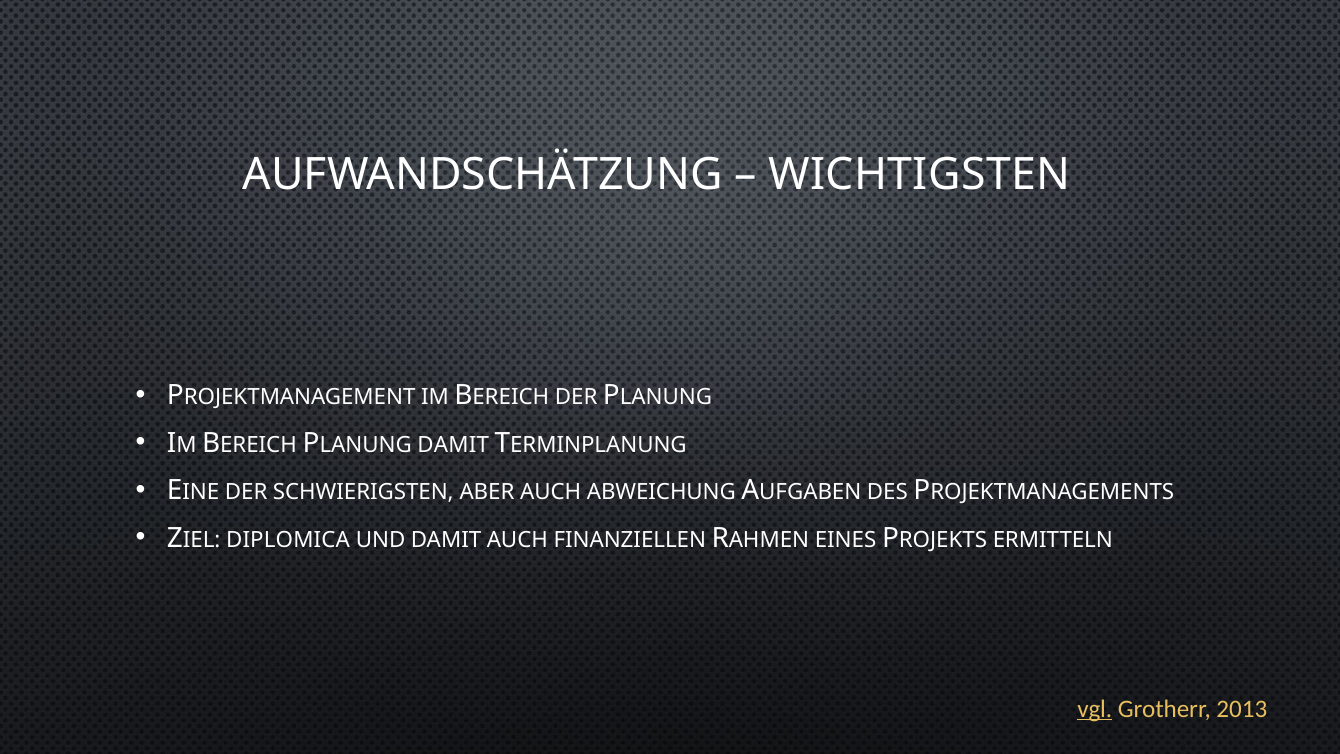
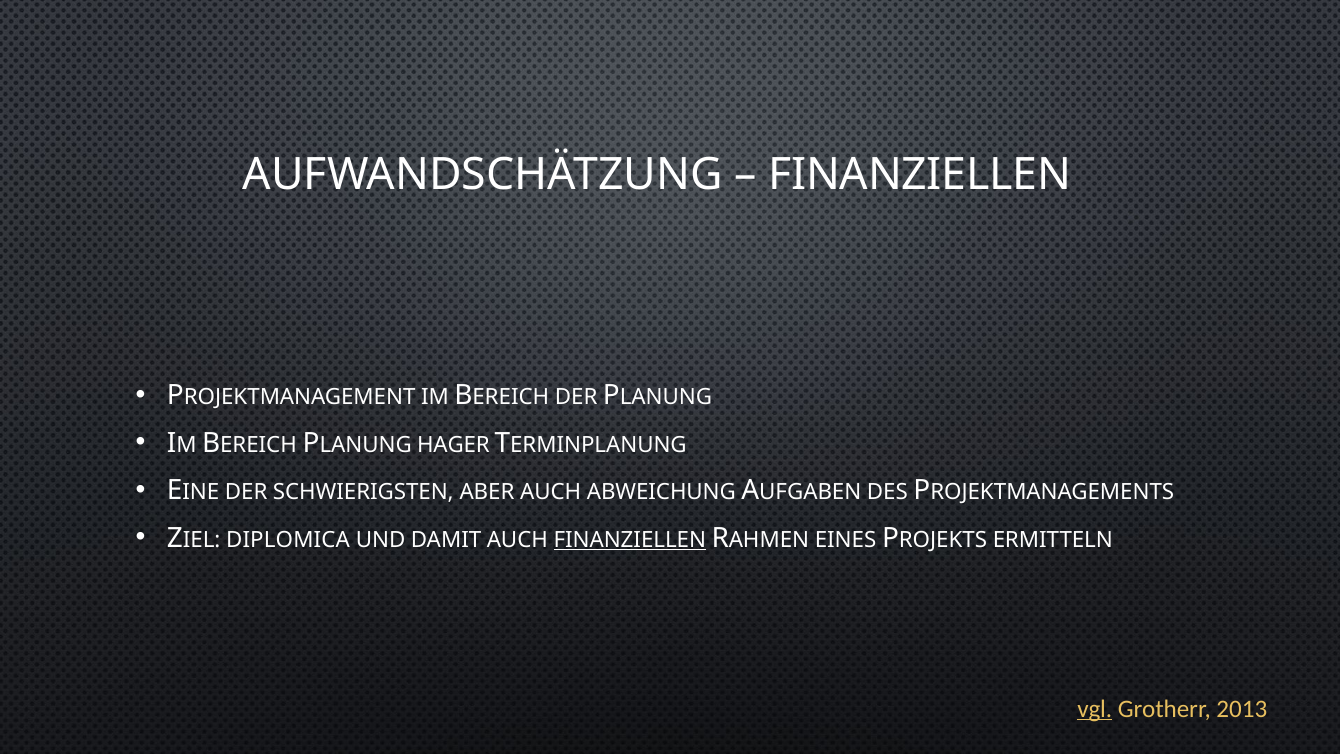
WICHTIGSTEN: WICHTIGSTEN -> FINANZIELLEN (920, 175)
DAMIT: DAMIT -> HAGER (453, 445)
FINANZIELLEN underline: none -> present (630, 540)
